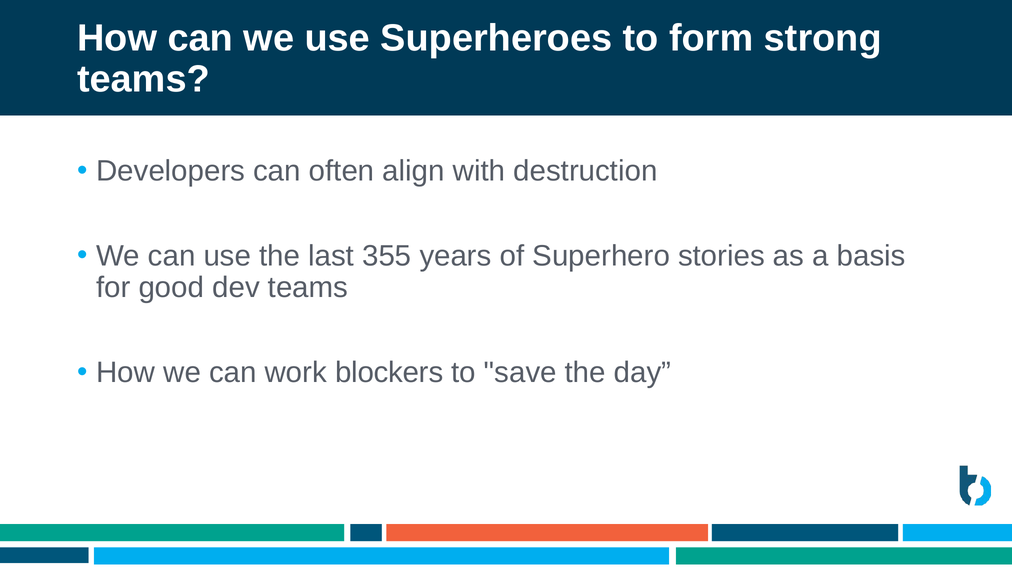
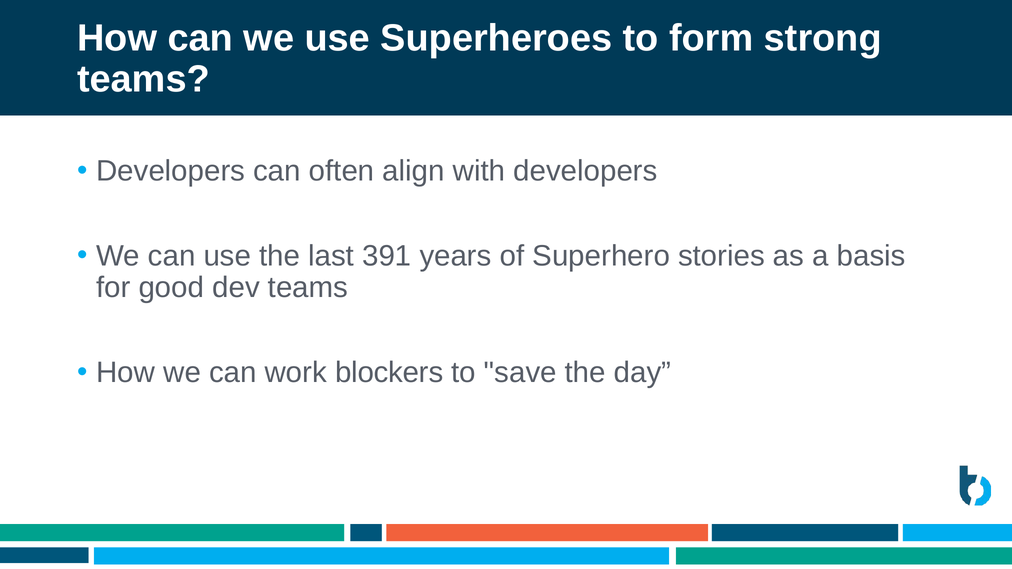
with destruction: destruction -> developers (585, 171)
355: 355 -> 391 (387, 256)
